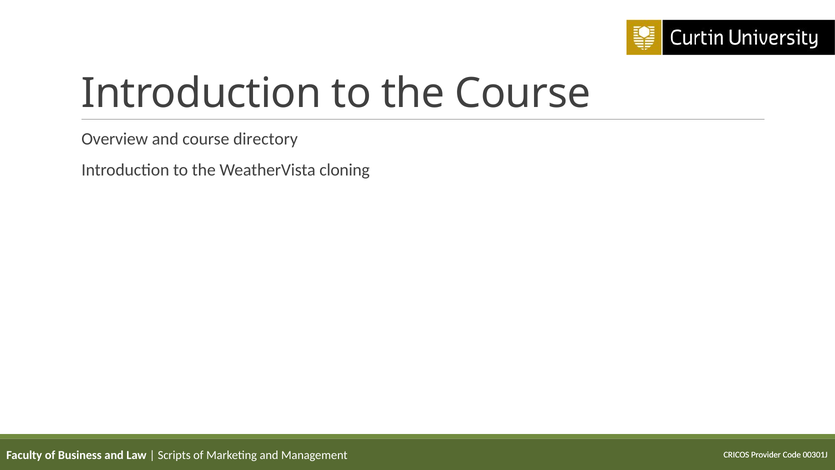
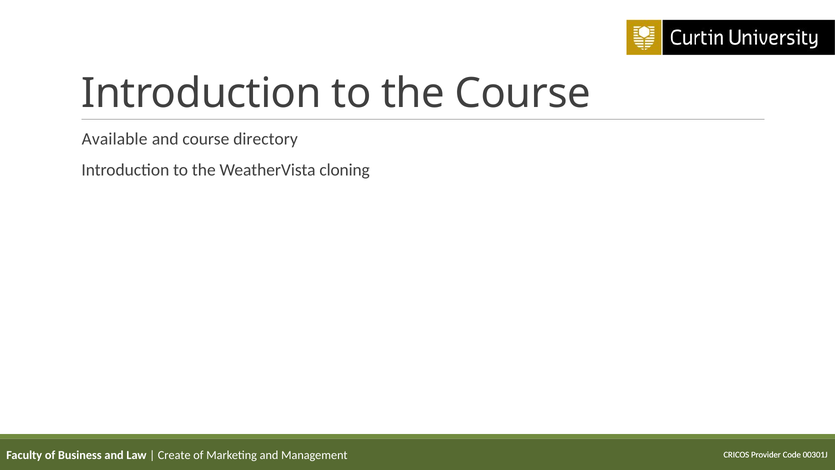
Overview: Overview -> Available (115, 139)
Scripts: Scripts -> Create (174, 455)
